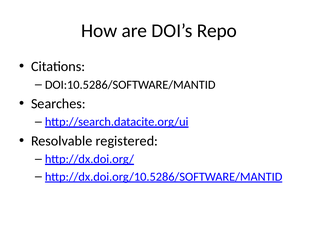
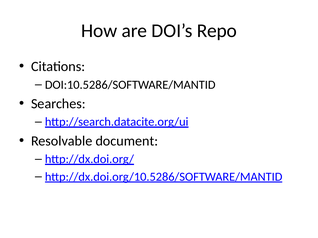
registered: registered -> document (127, 141)
